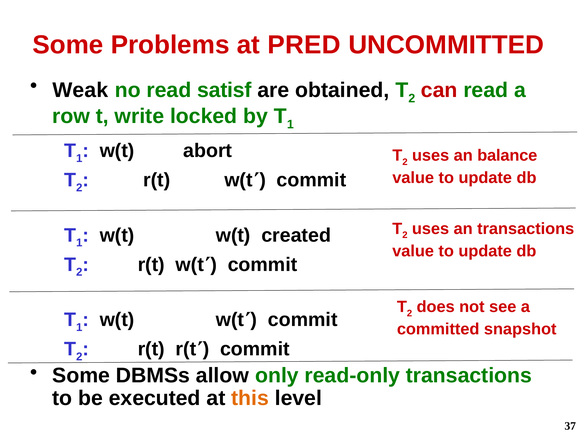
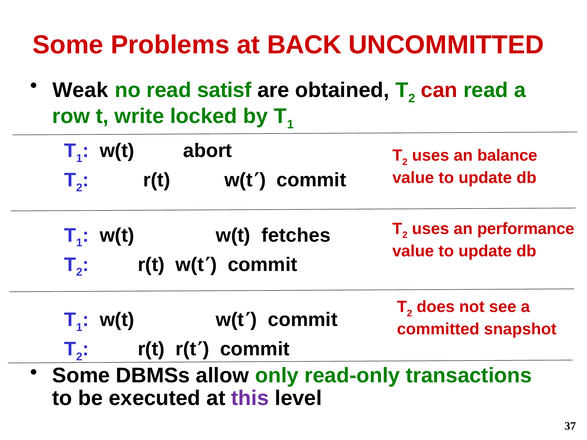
PRED: PRED -> BACK (304, 45)
an transactions: transactions -> performance (526, 229)
created: created -> fetches (296, 235)
this colour: orange -> purple (250, 399)
